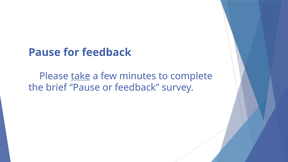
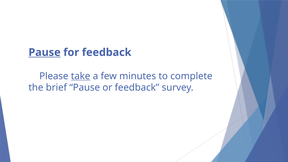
Pause underline: none -> present (45, 52)
